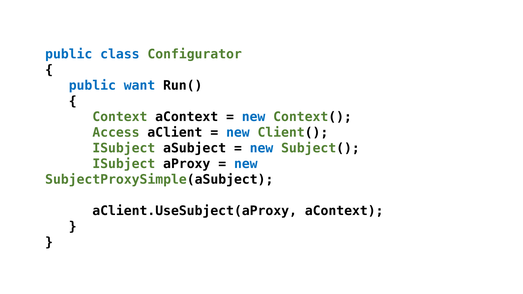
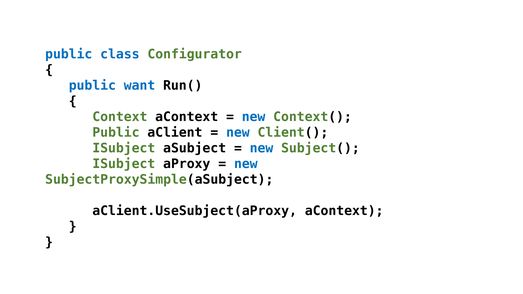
Access: Access -> Public (116, 133)
